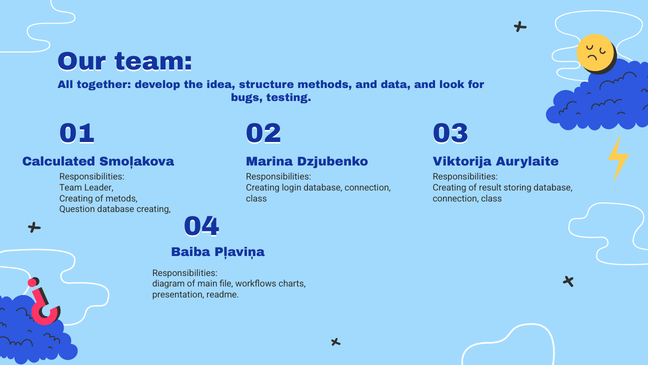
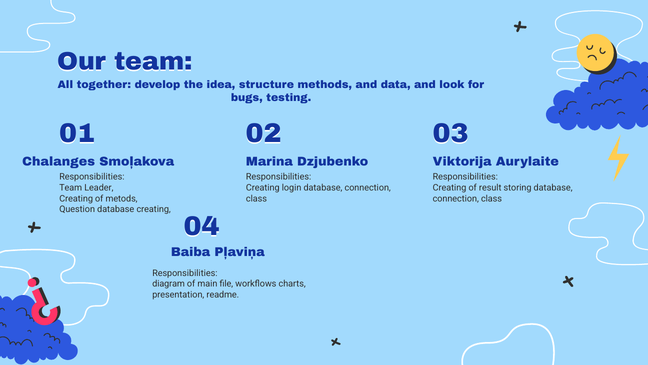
Calculated: Calculated -> Chalanges (59, 161)
